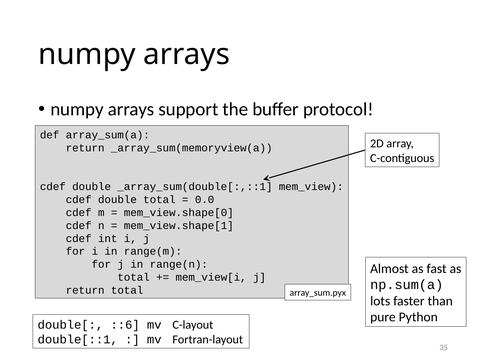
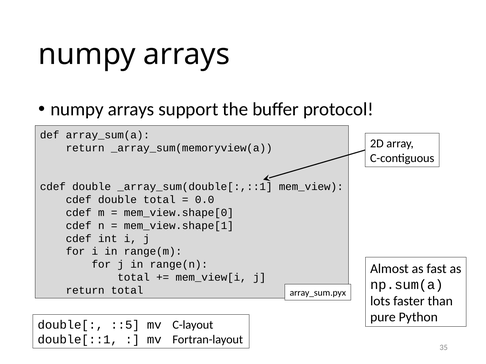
::6: ::6 -> ::5 (125, 325)
